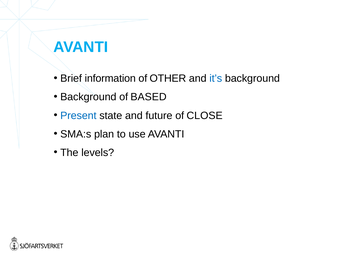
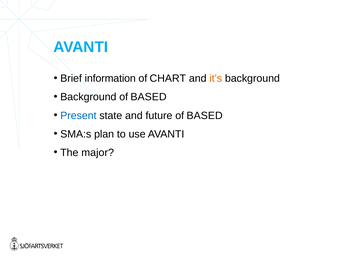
OTHER: OTHER -> CHART (168, 78)
it’s colour: blue -> orange (216, 78)
future of CLOSE: CLOSE -> BASED (205, 115)
levels: levels -> major (98, 152)
